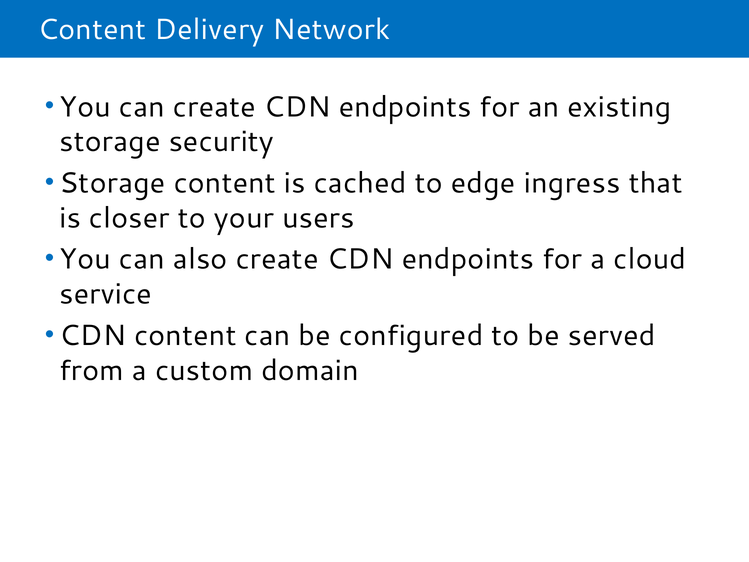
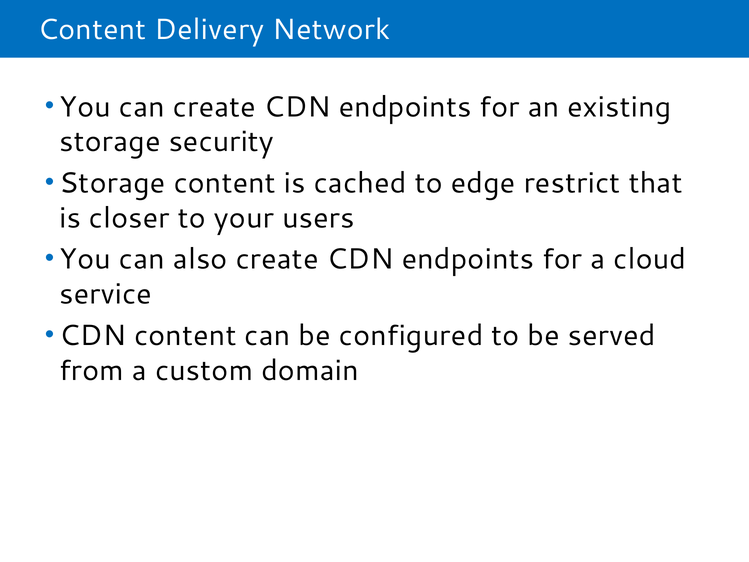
ingress: ingress -> restrict (572, 183)
